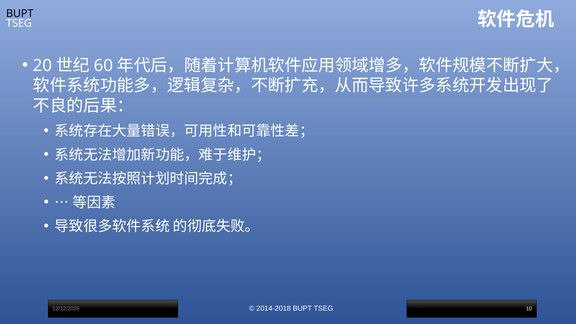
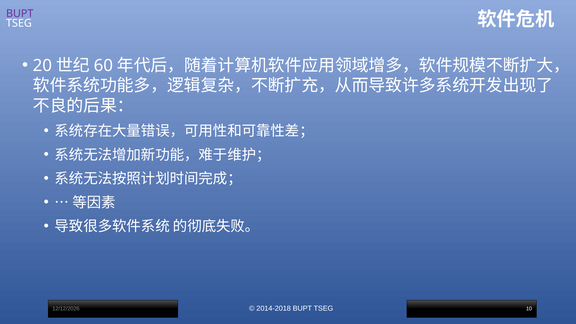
BUPT colour: black -> purple (20, 14)
